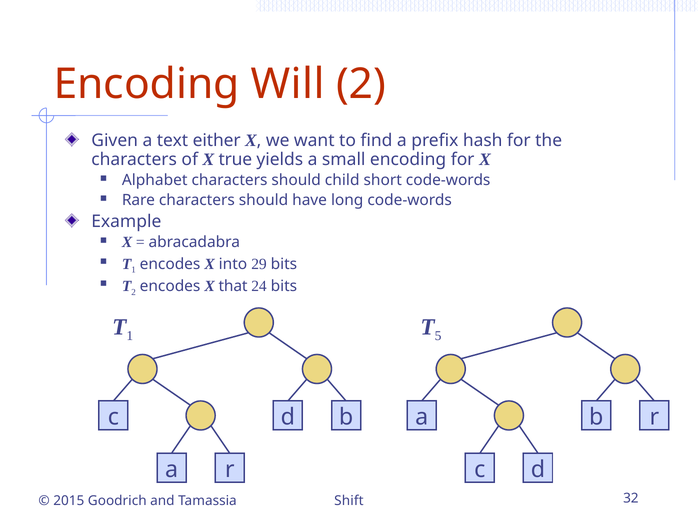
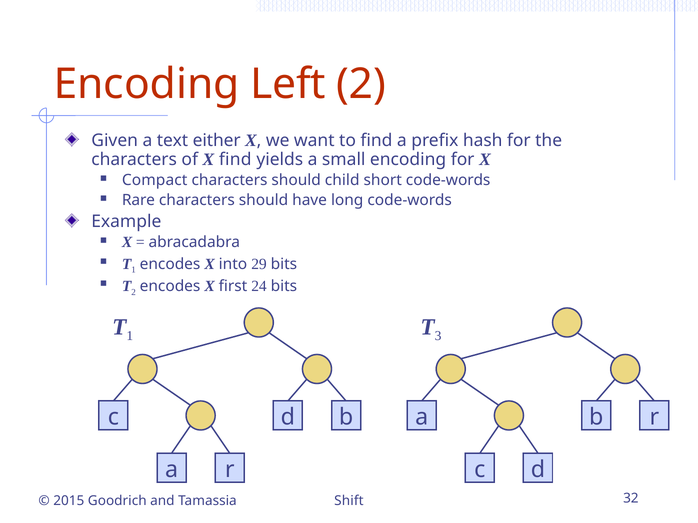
Will: Will -> Left (288, 84)
X true: true -> find (235, 160)
Alphabet: Alphabet -> Compact (155, 181)
that: that -> first (233, 286)
5: 5 -> 3 (438, 336)
